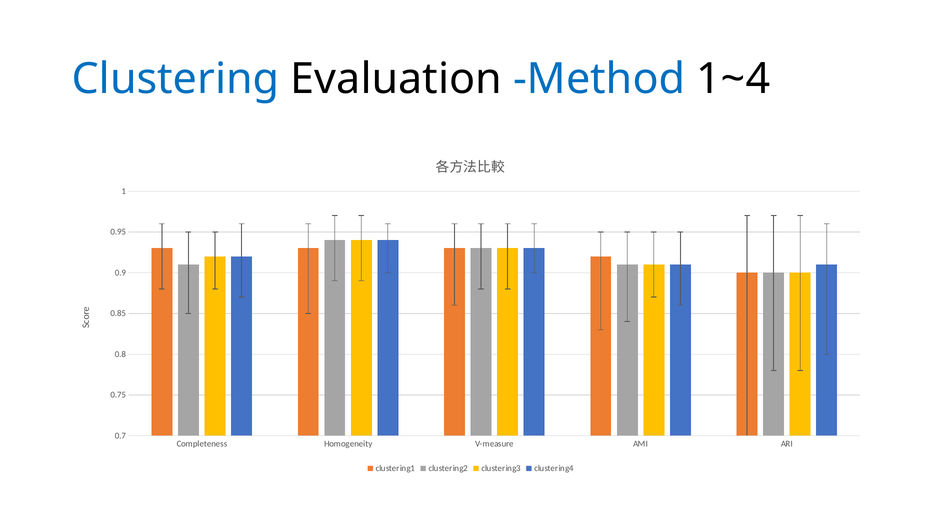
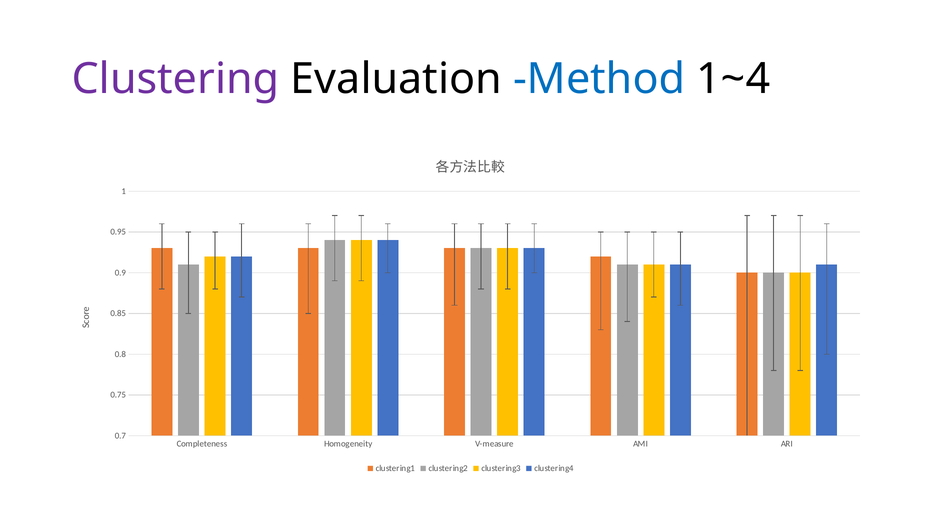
Clustering colour: blue -> purple (176, 79)
